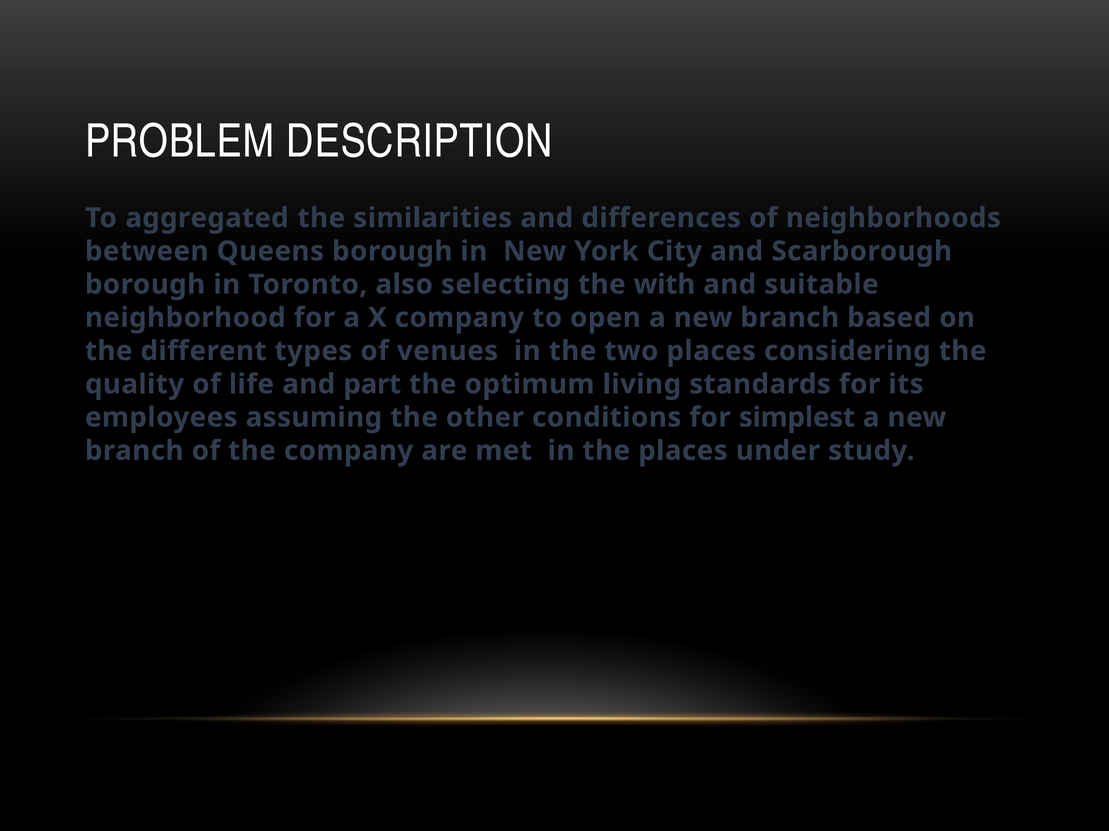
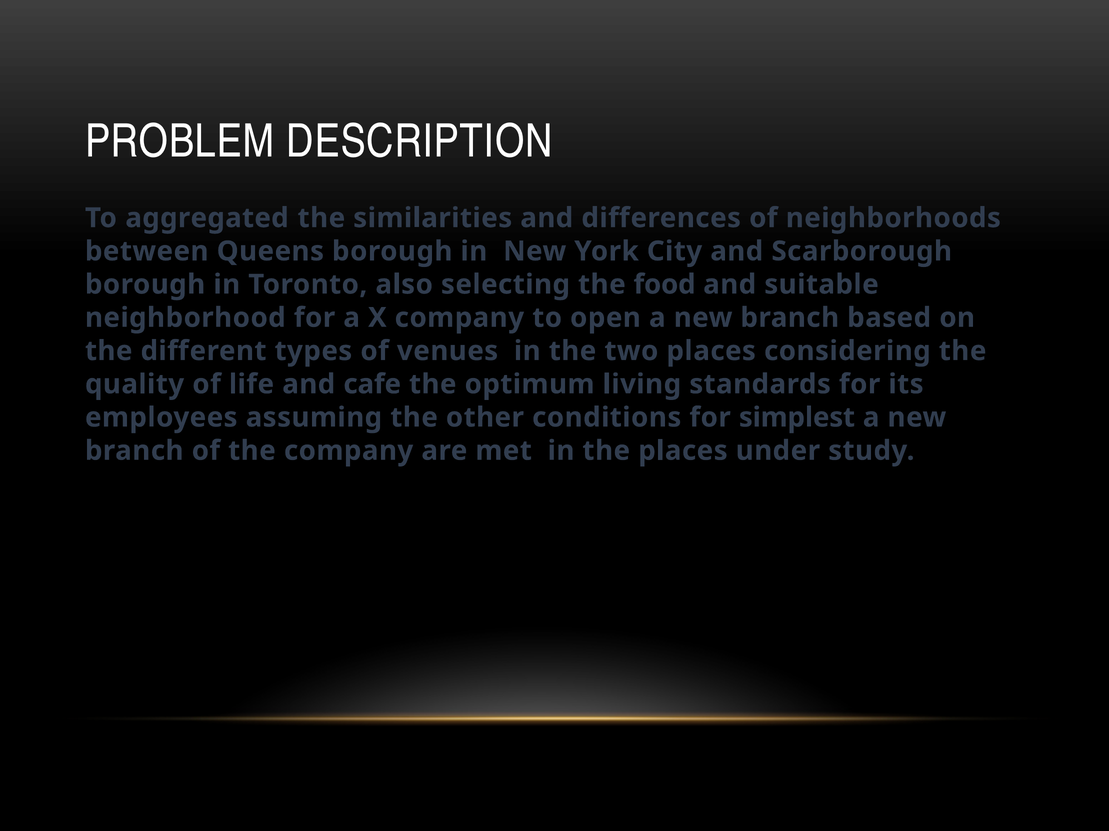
with: with -> food (665, 285)
part: part -> cafe (372, 385)
